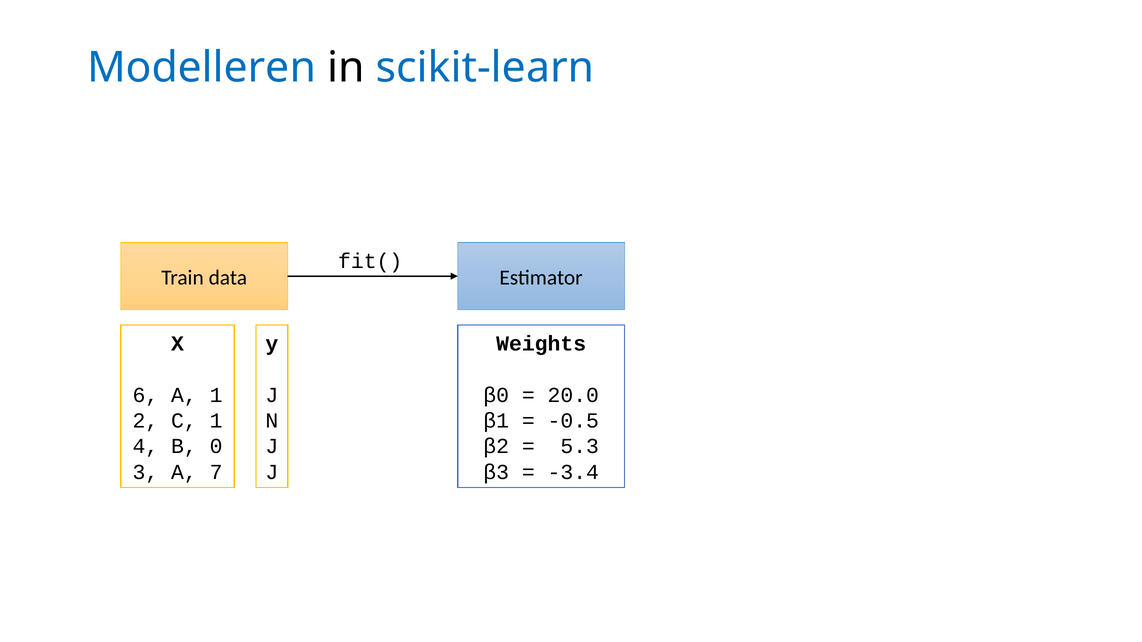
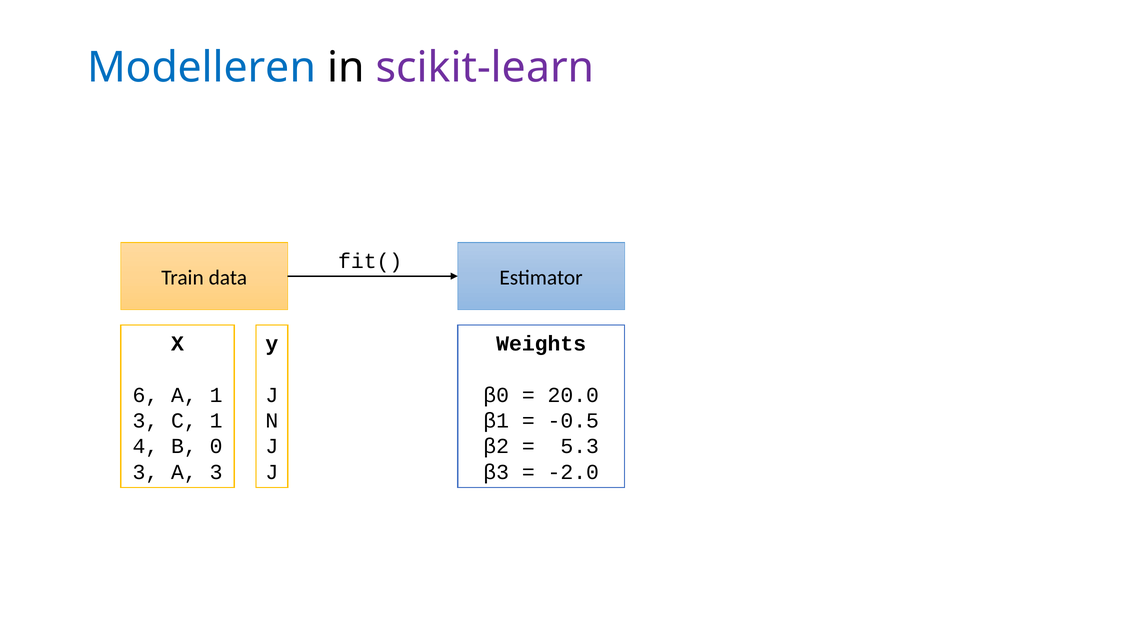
scikit-learn colour: blue -> purple (485, 68)
2: 2 -> 3 (145, 421)
A 7: 7 -> 3 (216, 472)
-3.4: -3.4 -> -2.0 (573, 472)
